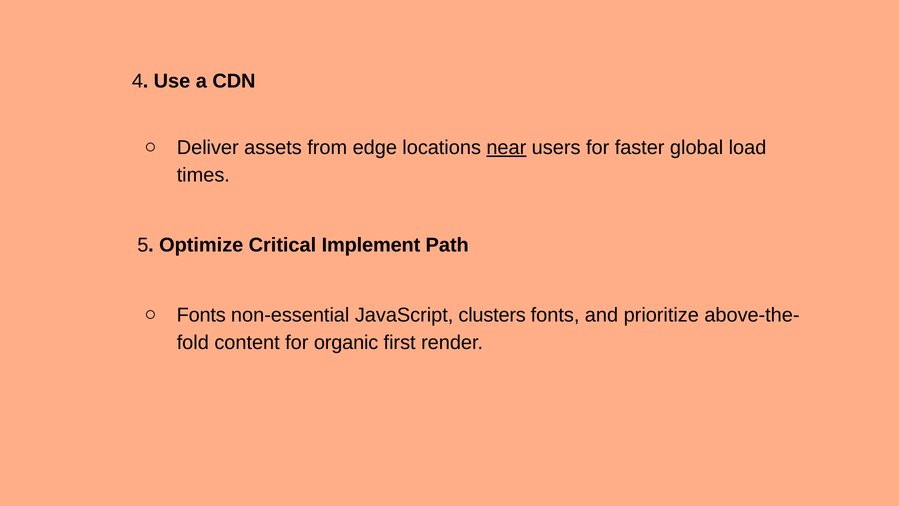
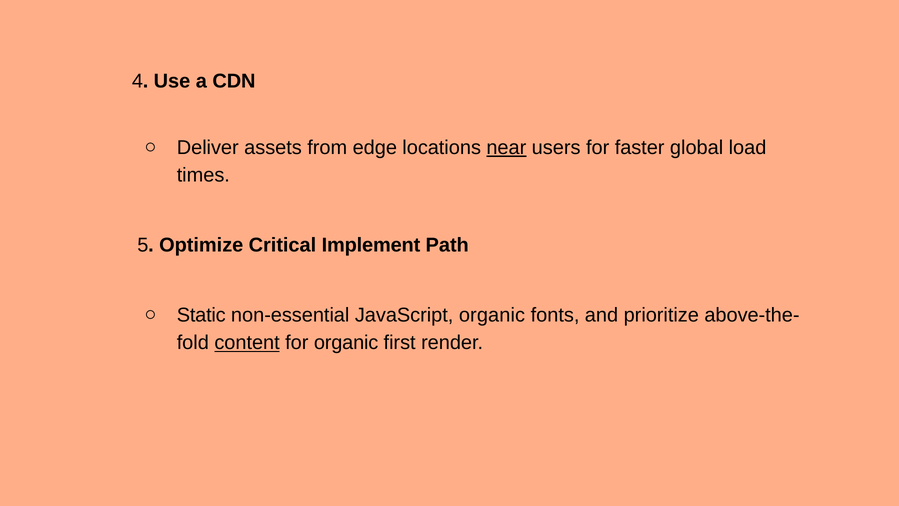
Fonts: Fonts -> Static (201, 315)
JavaScript clusters: clusters -> organic (492, 315)
content underline: none -> present (247, 343)
